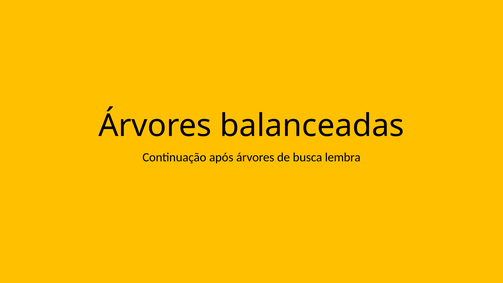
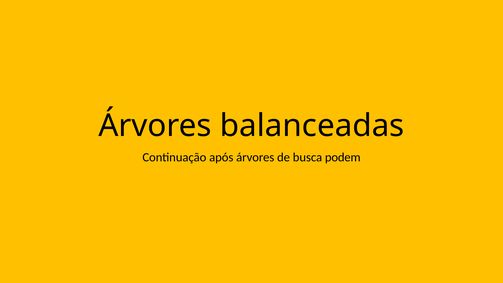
lembra: lembra -> podem (343, 157)
